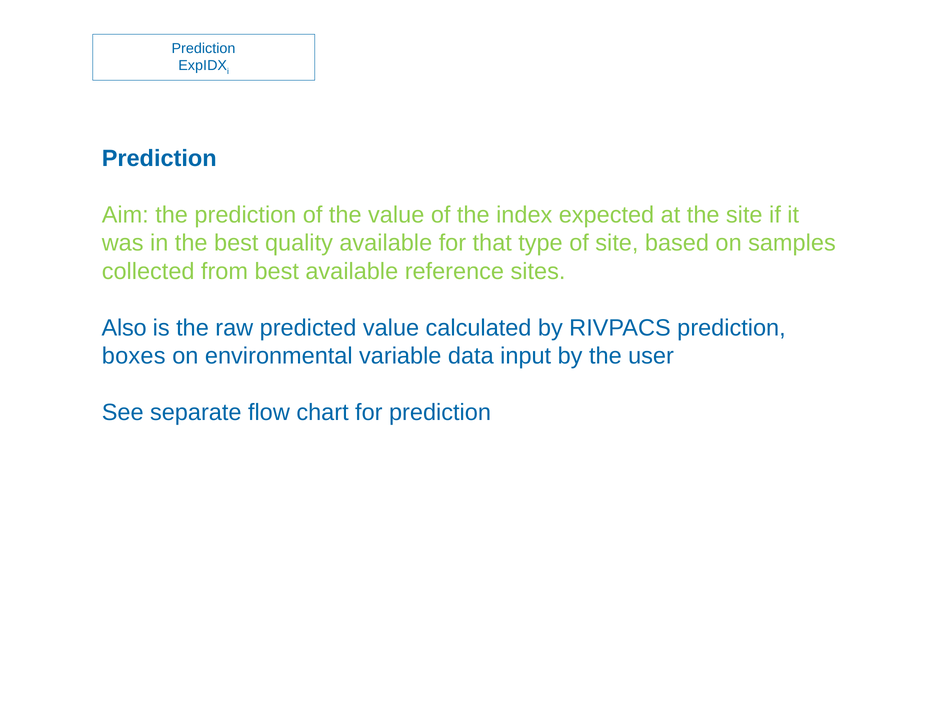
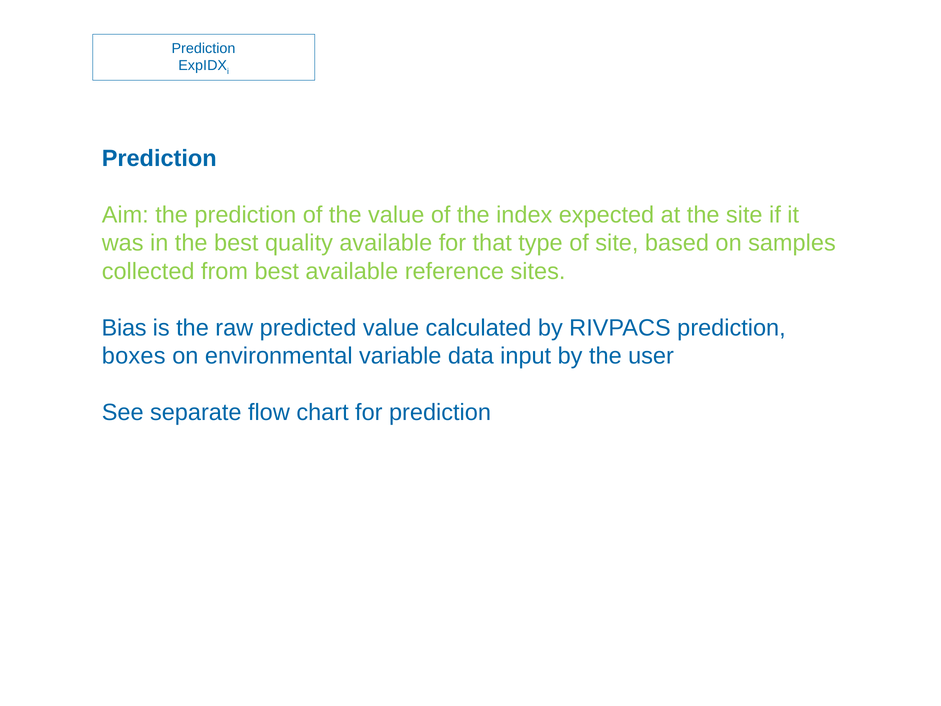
Also: Also -> Bias (124, 328)
